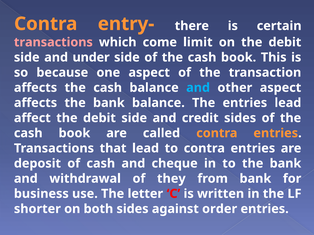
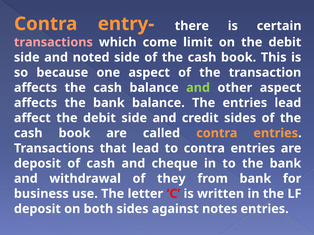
under: under -> noted (91, 57)
and colour: light blue -> light green (198, 88)
shorter: shorter -> deposit (37, 209)
order: order -> notes (220, 209)
